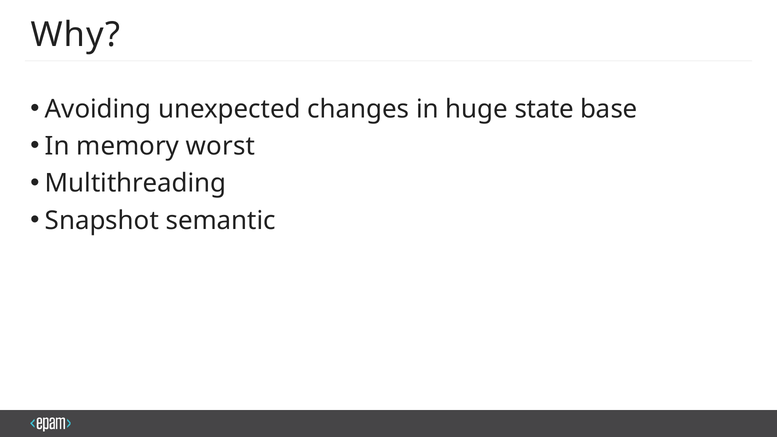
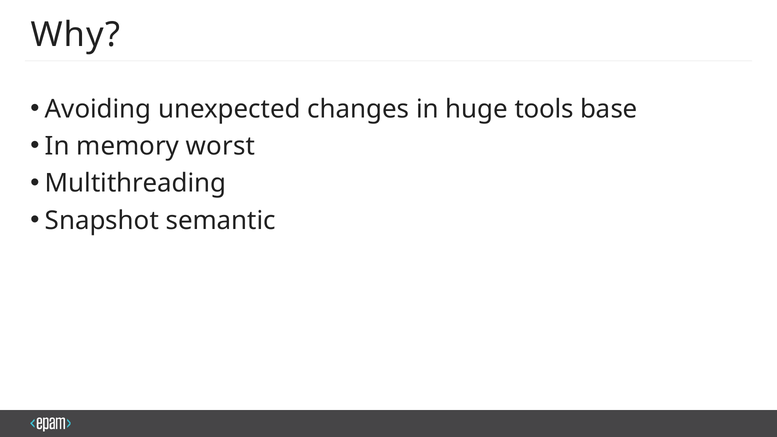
state: state -> tools (544, 109)
